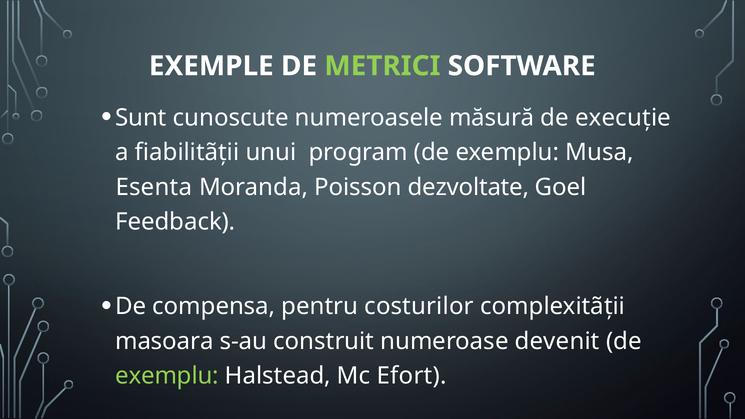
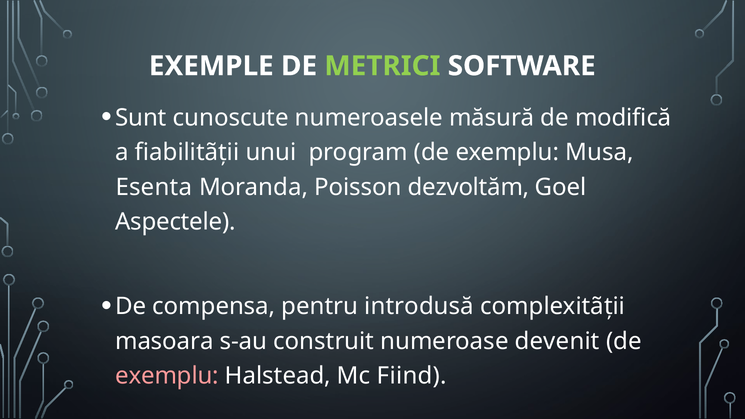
execuție: execuție -> modifică (623, 118)
dezvoltate: dezvoltate -> dezvoltăm (468, 187)
Feedback: Feedback -> Aspectele (175, 222)
costurilor: costurilor -> introdusă (419, 307)
exemplu colour: light green -> pink (167, 376)
Efort: Efort -> Fiind (412, 376)
